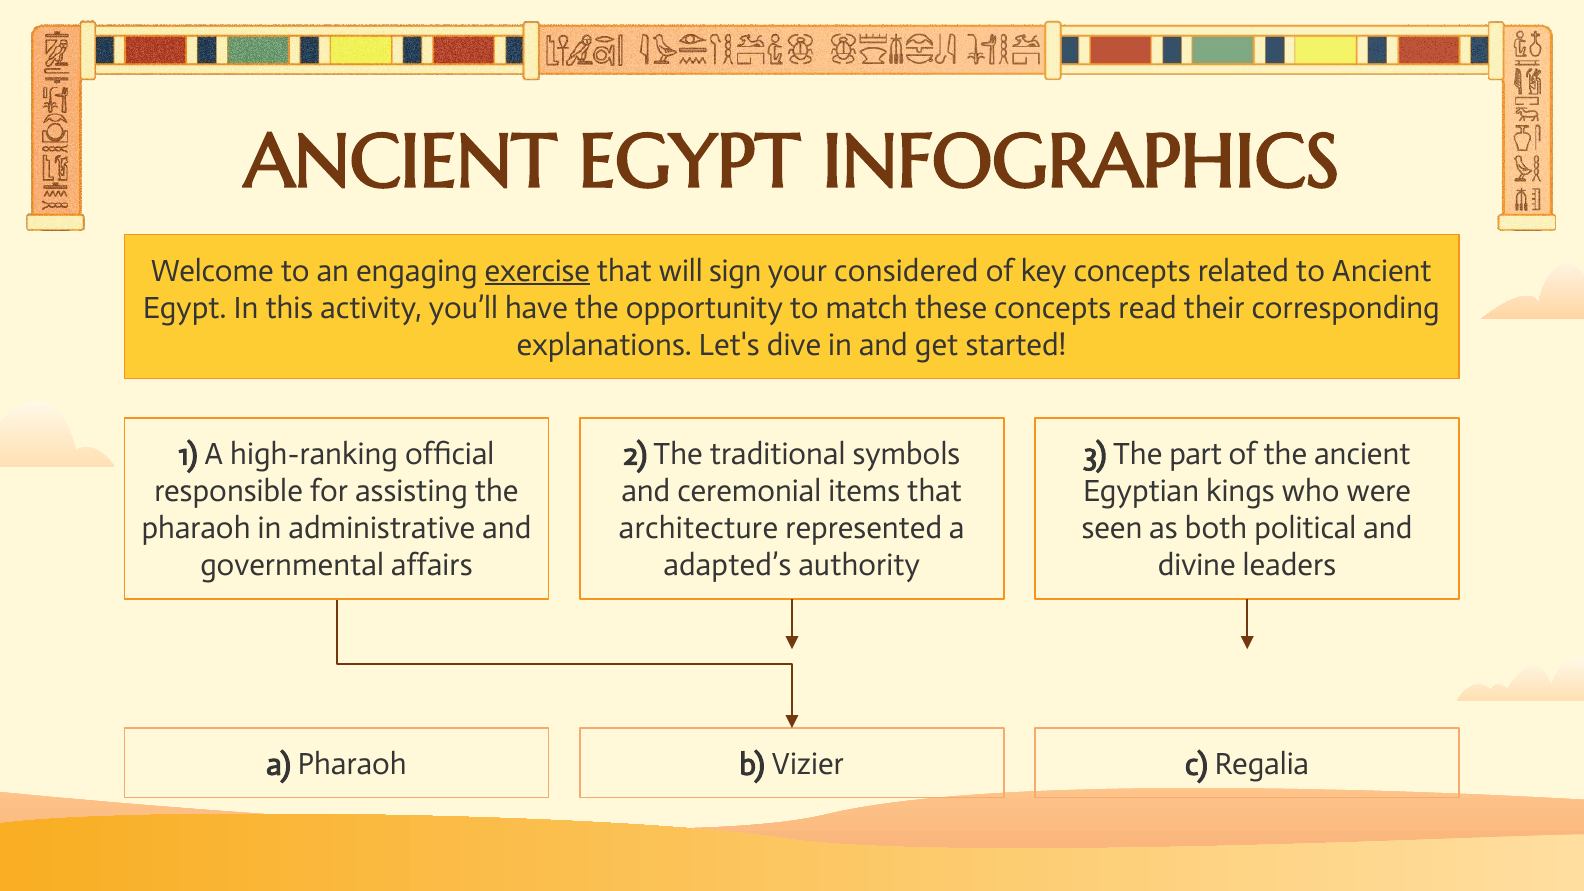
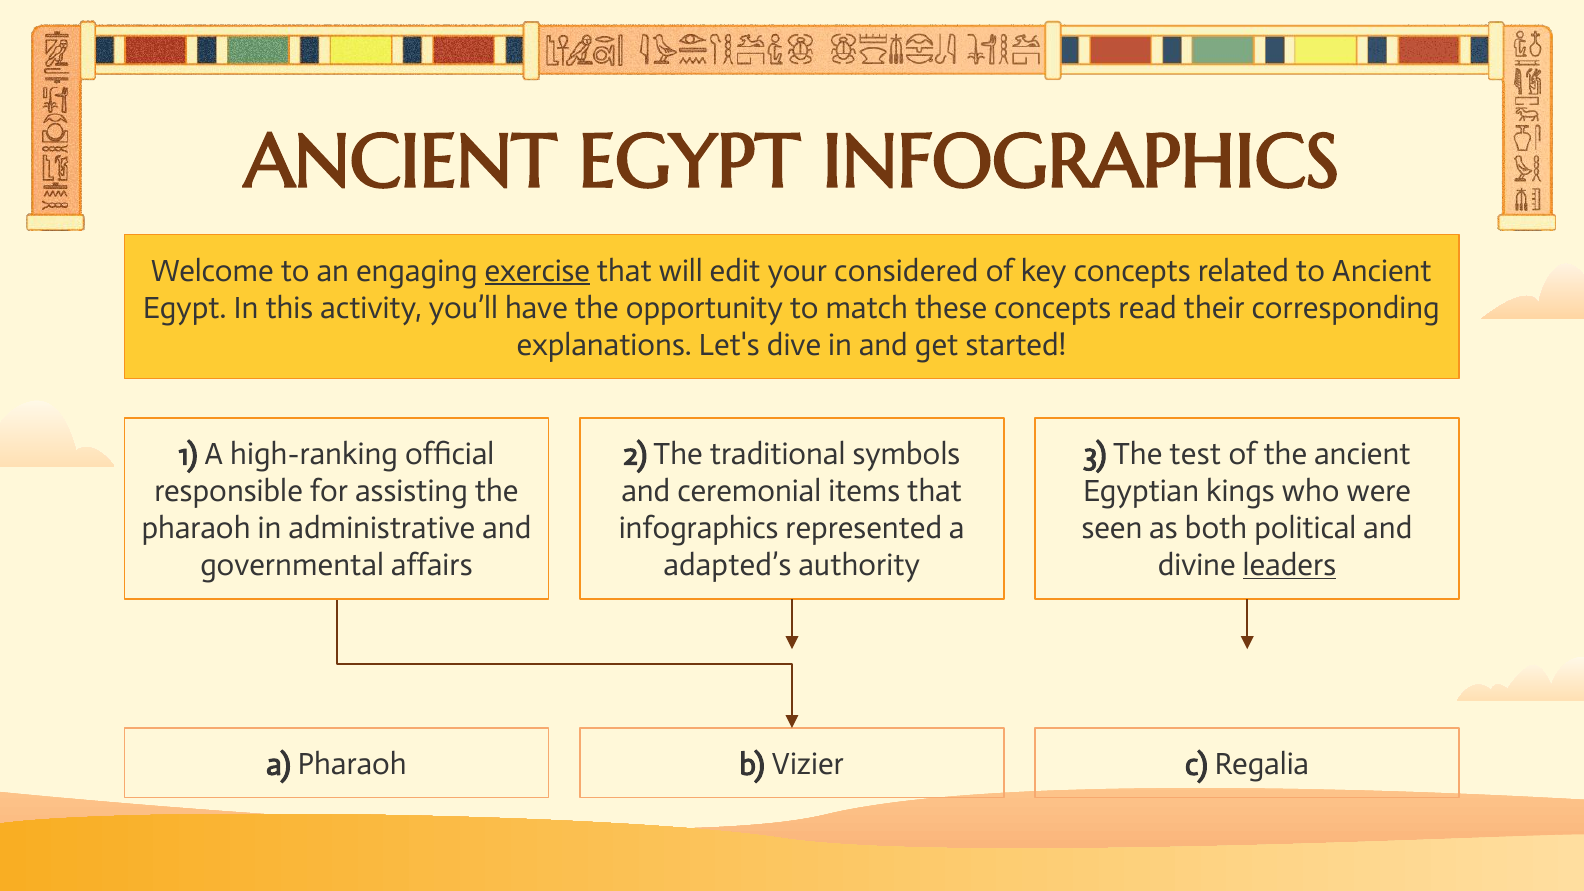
sign: sign -> edit (735, 271)
part: part -> test (1195, 454)
architecture: architecture -> infographics (699, 528)
leaders underline: none -> present (1290, 565)
